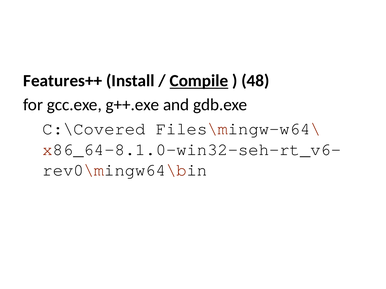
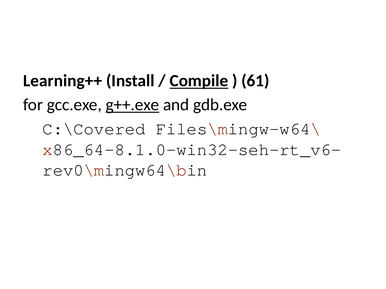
Features++: Features++ -> Learning++ (63, 81)
48: 48 -> 61 (255, 81)
g++.exe underline: none -> present (132, 105)
